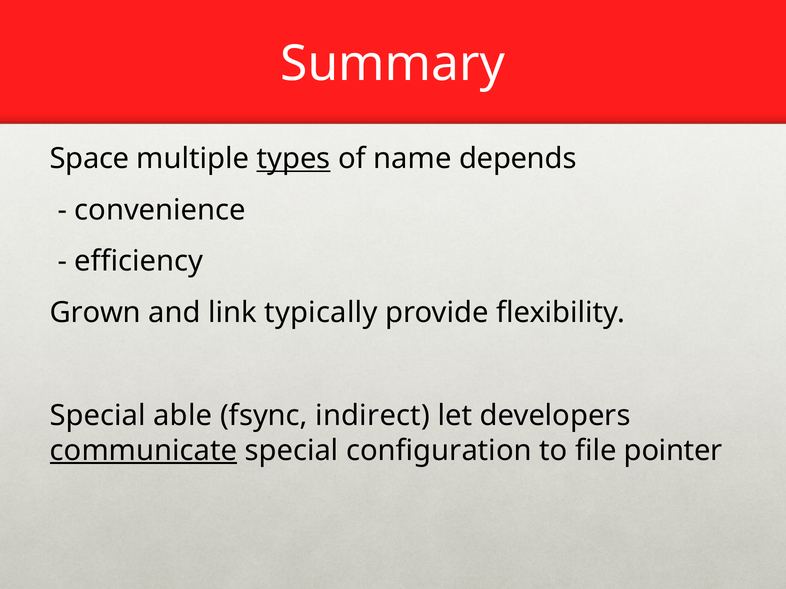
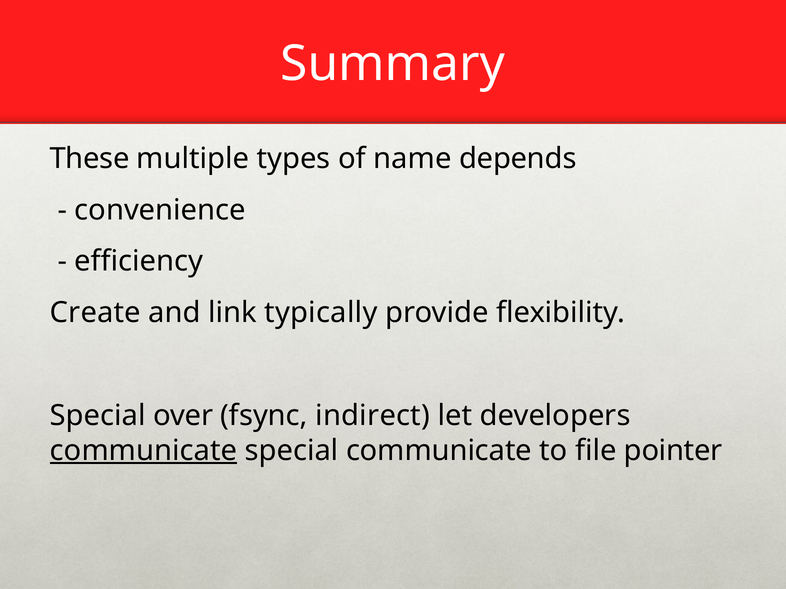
Space: Space -> These (90, 159)
types underline: present -> none (294, 159)
Grown: Grown -> Create (95, 313)
able: able -> over (183, 416)
special configuration: configuration -> communicate (439, 451)
